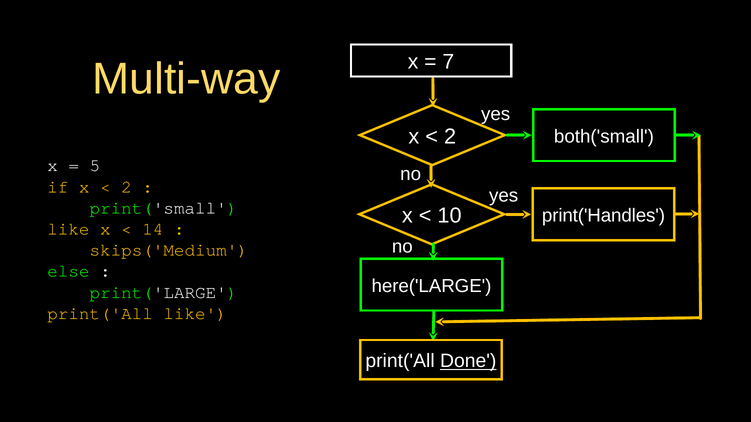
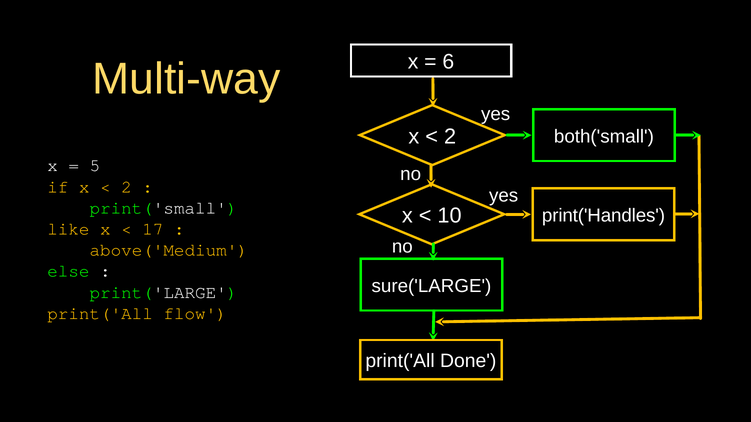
7: 7 -> 6 (448, 62)
14: 14 -> 17 (153, 229)
skips('Medium: skips('Medium -> above('Medium (169, 250)
here('LARGE: here('LARGE -> sure('LARGE (431, 286)
print('All like: like -> flow (195, 314)
Done underline: present -> none (468, 361)
